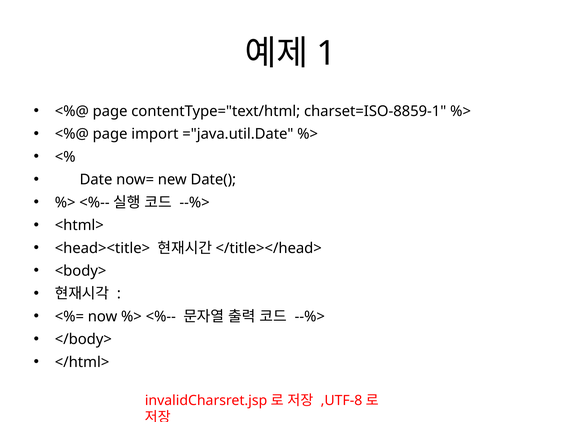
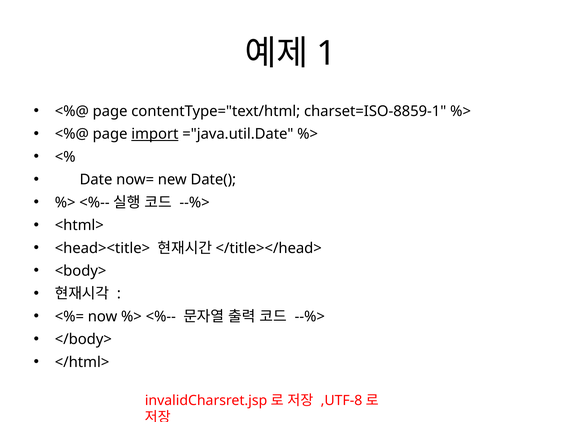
import underline: none -> present (155, 134)
